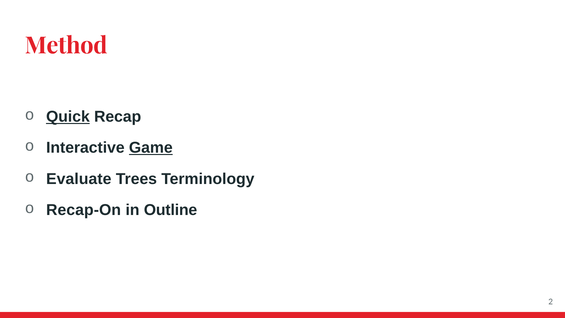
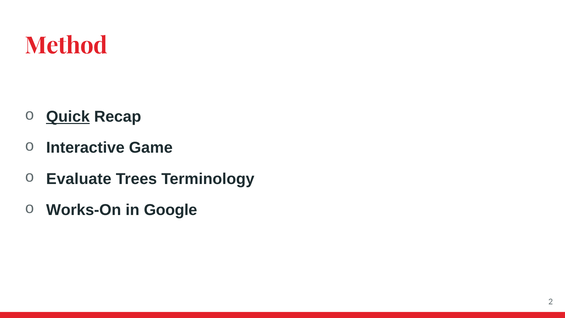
Game underline: present -> none (151, 148)
Recap-On: Recap-On -> Works-On (84, 210)
Outline: Outline -> Google (171, 210)
